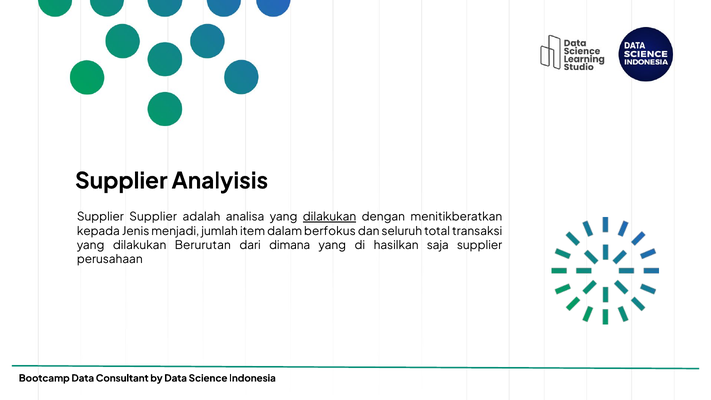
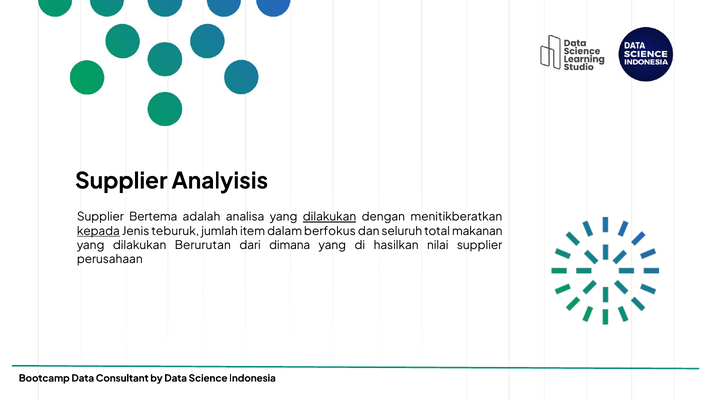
Supplier Supplier: Supplier -> Bertema (153, 217)
kepada underline: none -> present (98, 231)
menjadi: menjadi -> teburuk (175, 231)
transaksi: transaksi -> makanan (477, 231)
saja: saja -> nilai (438, 245)
